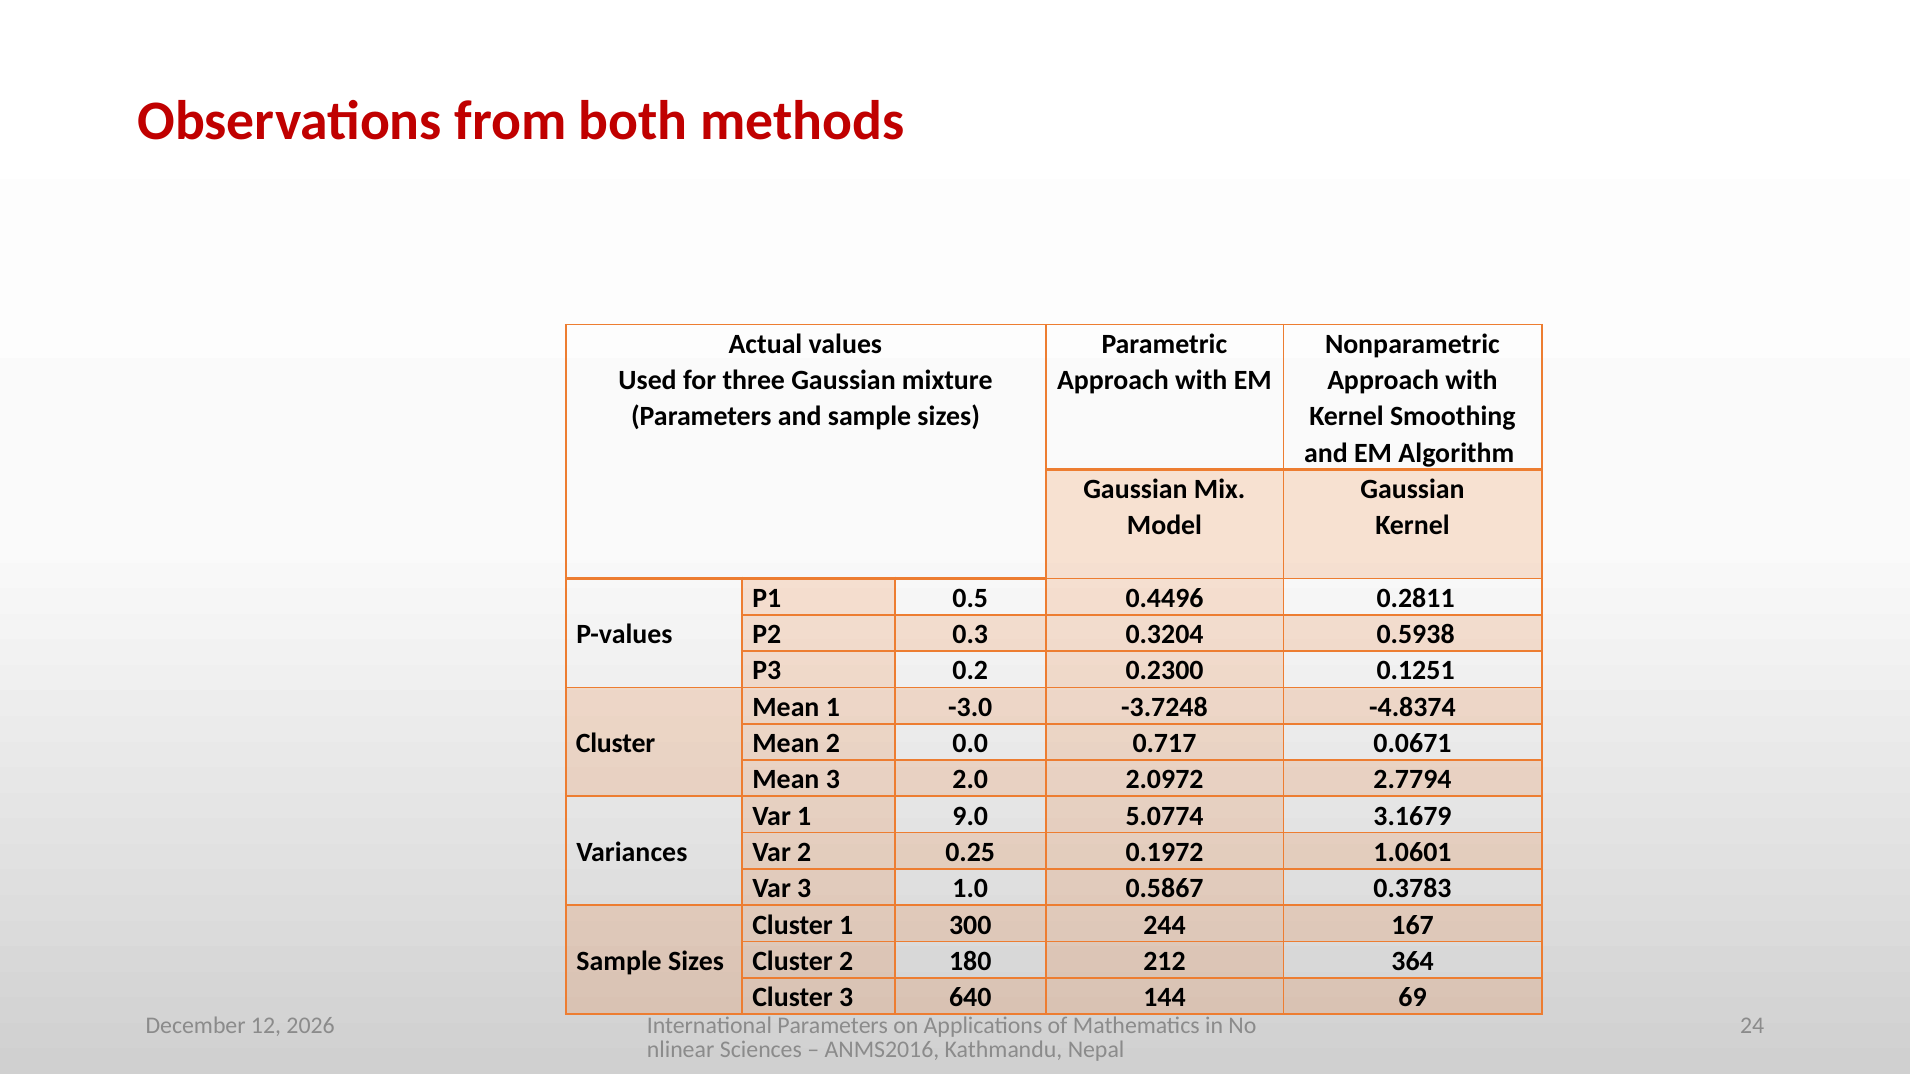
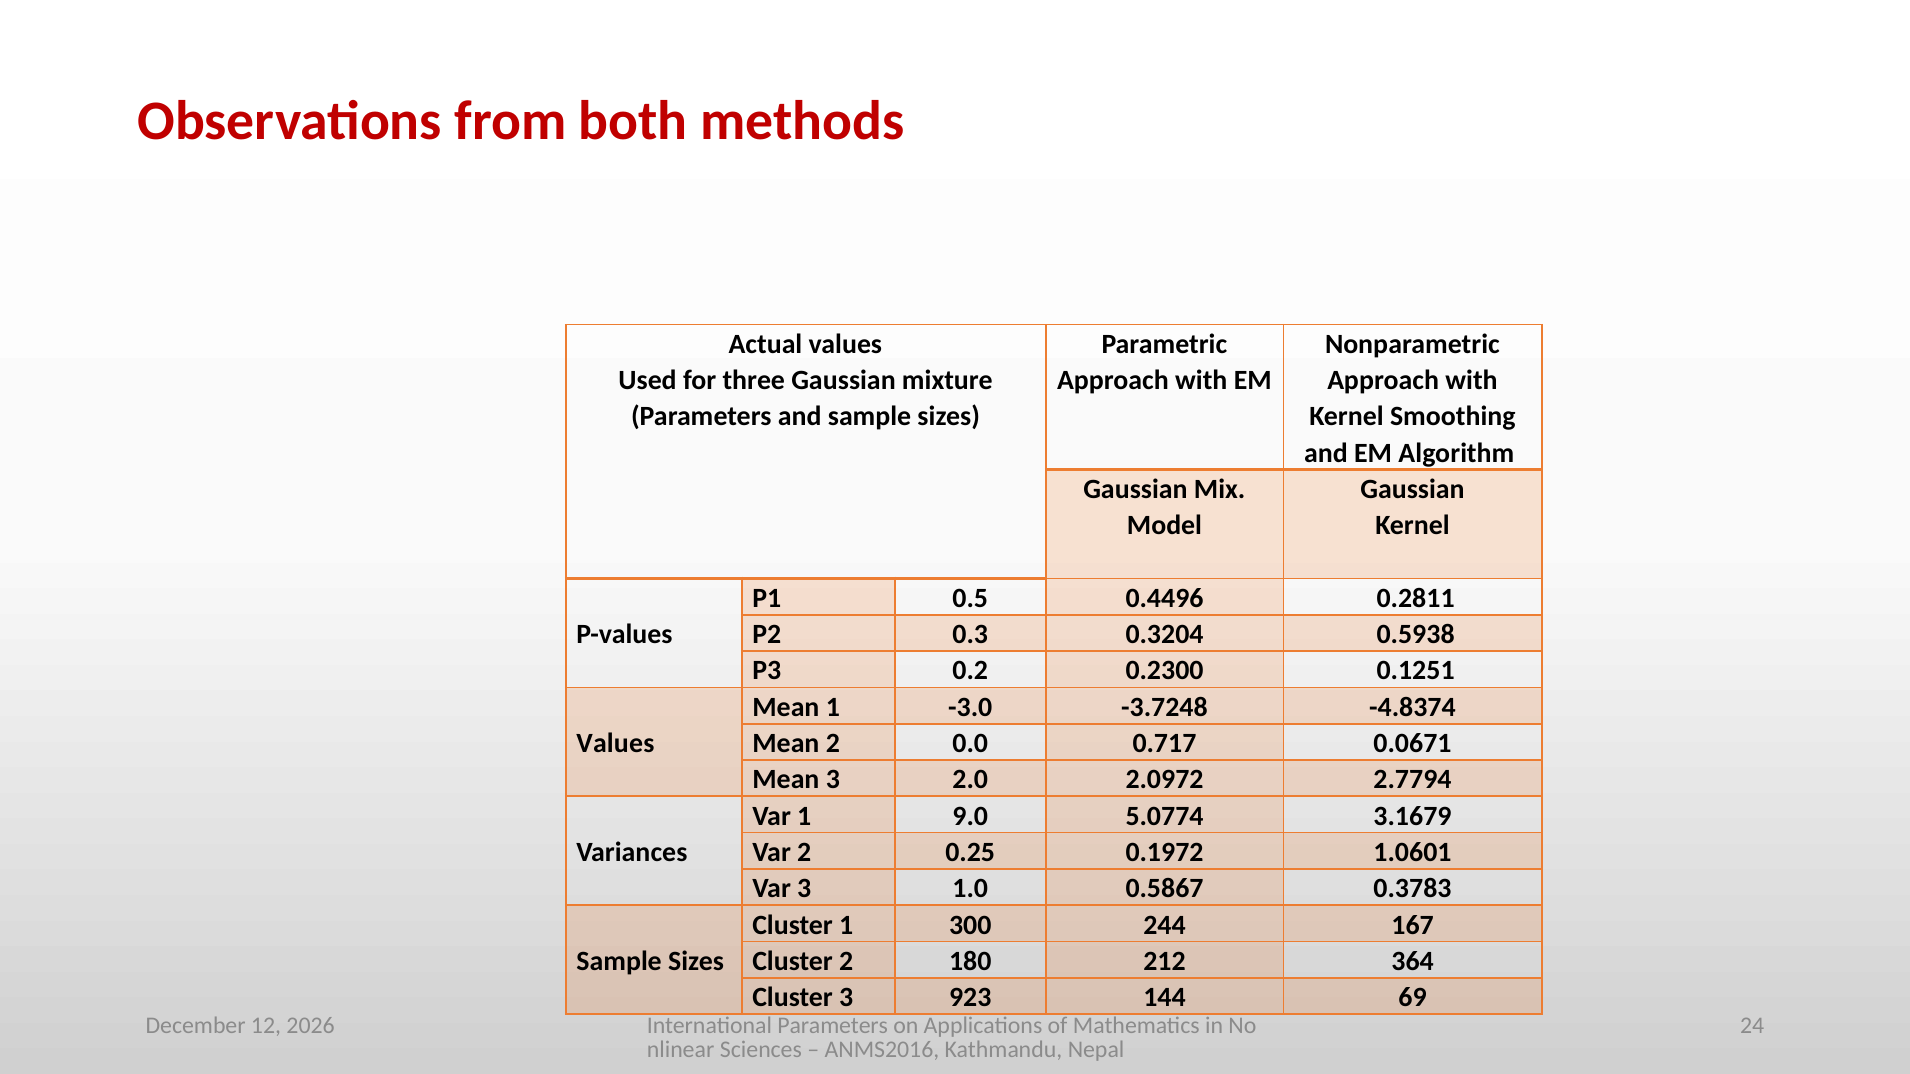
Cluster: Cluster -> Values (615, 744)
640: 640 -> 923 (970, 998)
